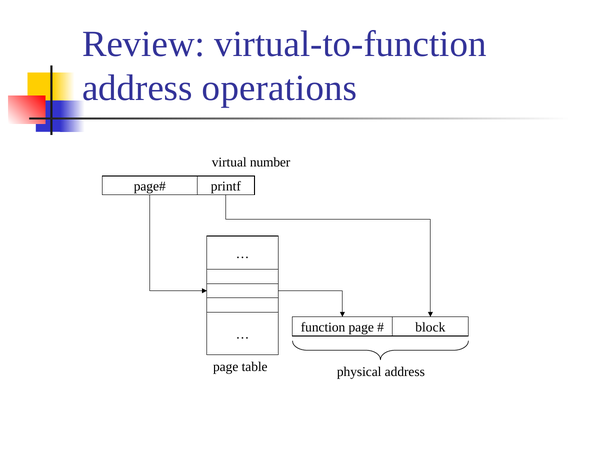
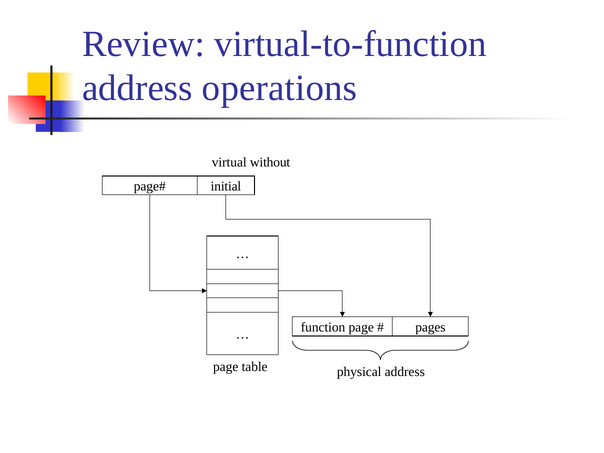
number: number -> without (270, 162)
printf: printf -> initial (226, 186)
block: block -> pages (430, 327)
